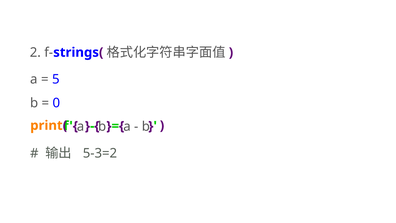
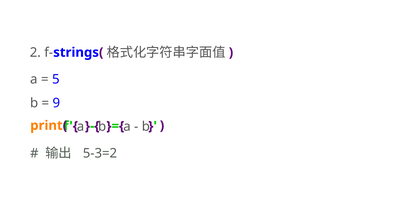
0: 0 -> 9 (56, 103)
